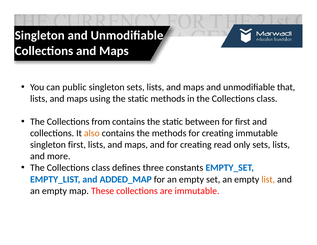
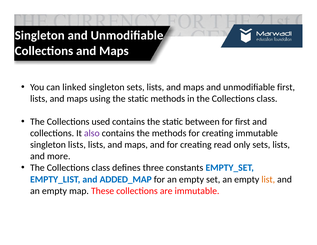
public: public -> linked (74, 87)
unmodifiable that: that -> first (286, 87)
from: from -> used (101, 122)
also colour: orange -> purple (92, 133)
singleton first: first -> lists (77, 145)
